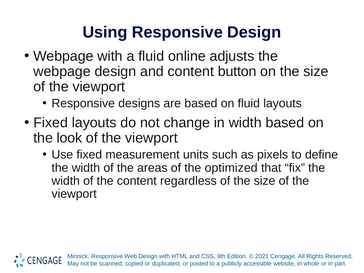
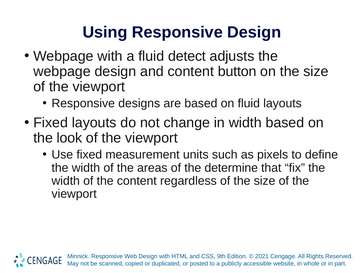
online: online -> detect (187, 56)
optimized: optimized -> determine (231, 168)
